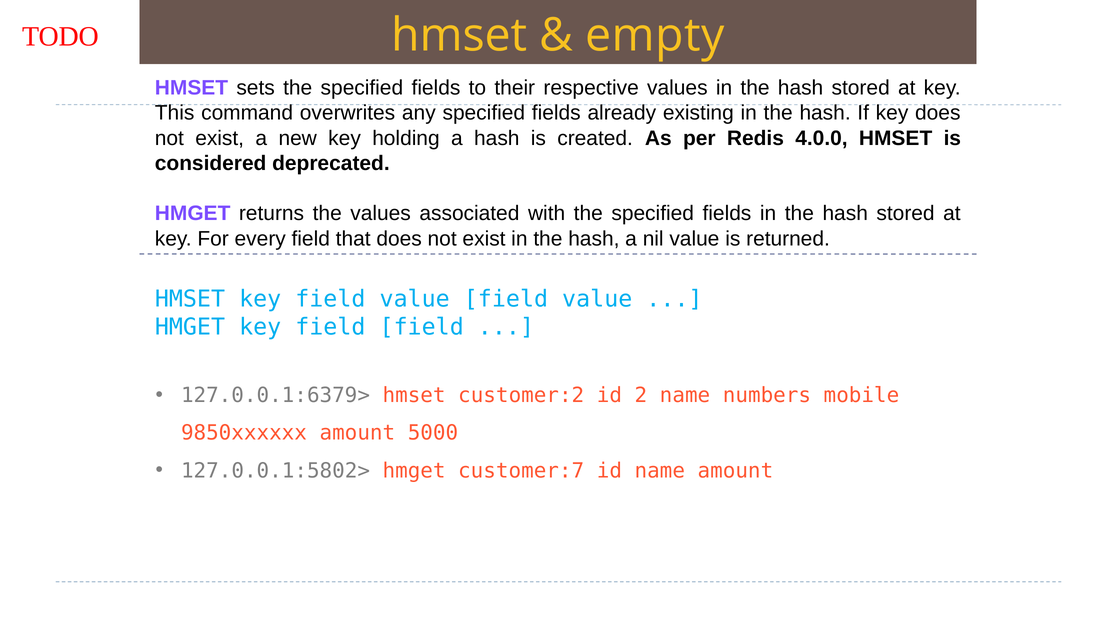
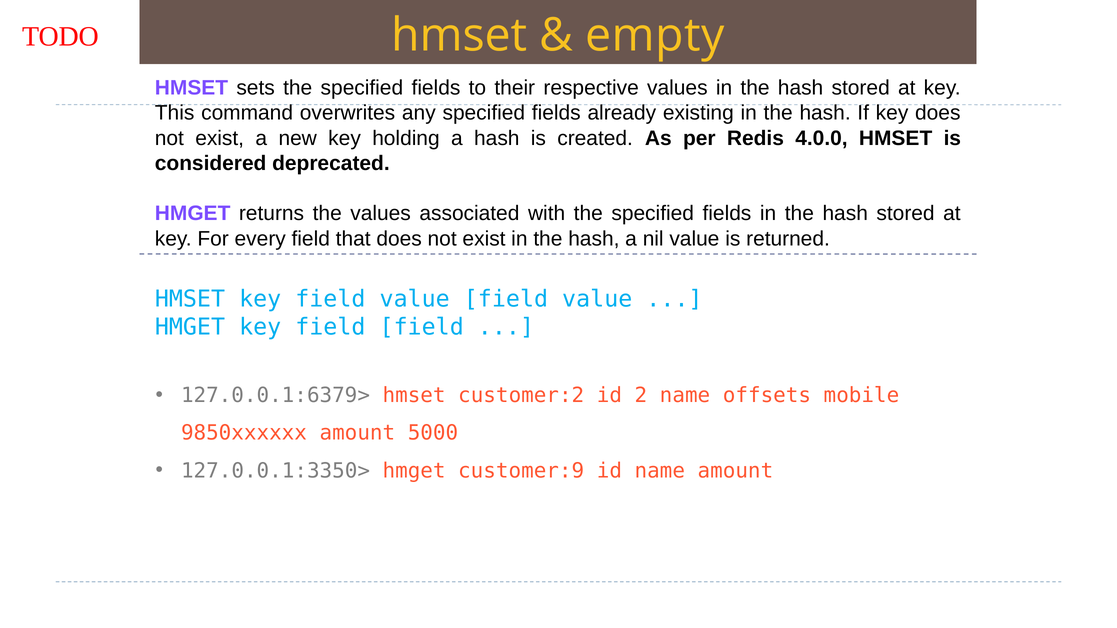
numbers: numbers -> offsets (767, 396)
127.0.0.1:5802>: 127.0.0.1:5802> -> 127.0.0.1:3350> (276, 471)
customer:7: customer:7 -> customer:9 (521, 471)
